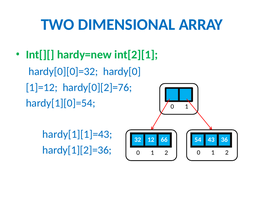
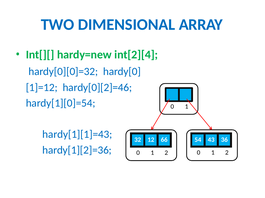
int[2][1: int[2][1 -> int[2][4 (136, 55)
hardy[0][2]=76: hardy[0][2]=76 -> hardy[0][2]=46 (97, 88)
